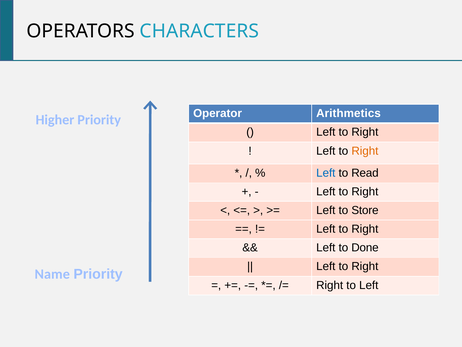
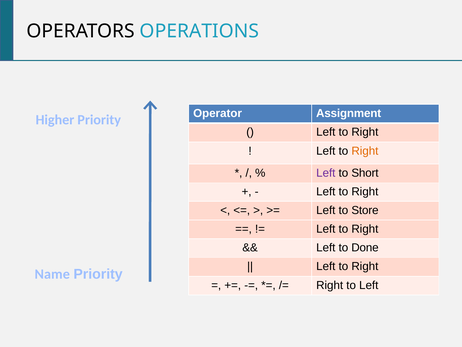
CHARACTERS: CHARACTERS -> OPERATIONS (199, 31)
Arithmetics: Arithmetics -> Assignment (349, 113)
Left colour: blue -> purple (326, 173)
Read: Read -> Short (365, 173)
